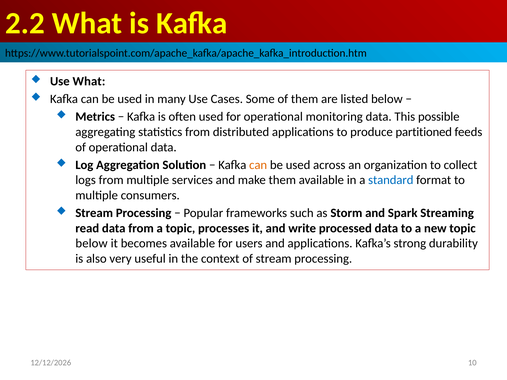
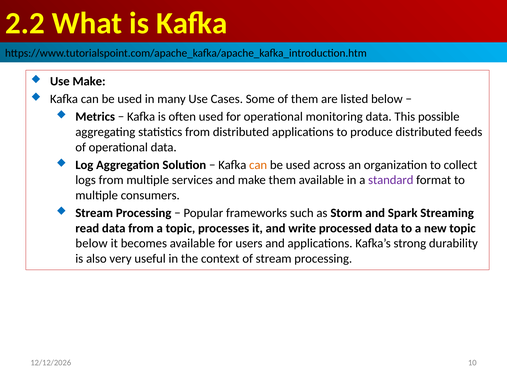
Use What: What -> Make (89, 81)
produce partitioned: partitioned -> distributed (424, 132)
standard colour: blue -> purple (391, 180)
